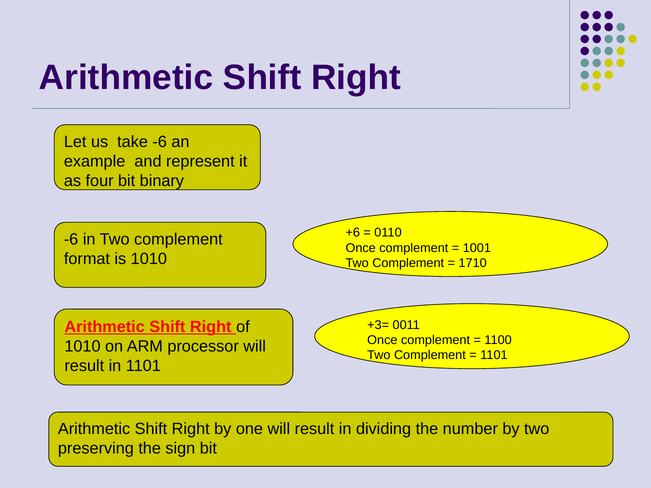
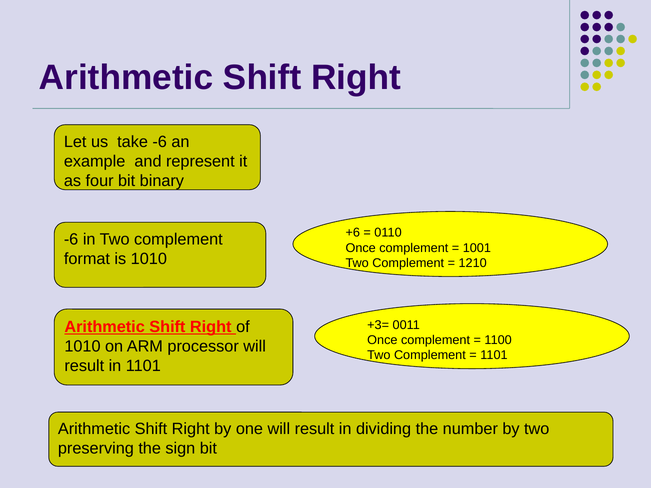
1710: 1710 -> 1210 (473, 263)
